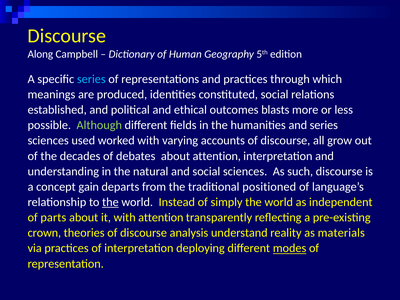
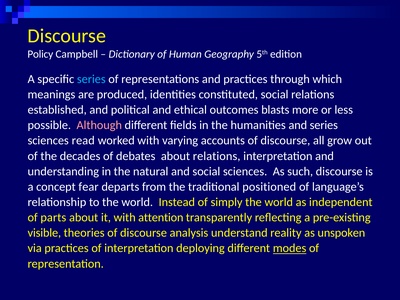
Along: Along -> Policy (40, 54)
Although colour: light green -> pink (99, 125)
used: used -> read (83, 141)
about attention: attention -> relations (217, 156)
gain: gain -> fear (89, 187)
the underline: present -> none (110, 202)
crown: crown -> visible (44, 233)
materials: materials -> unspoken (341, 233)
